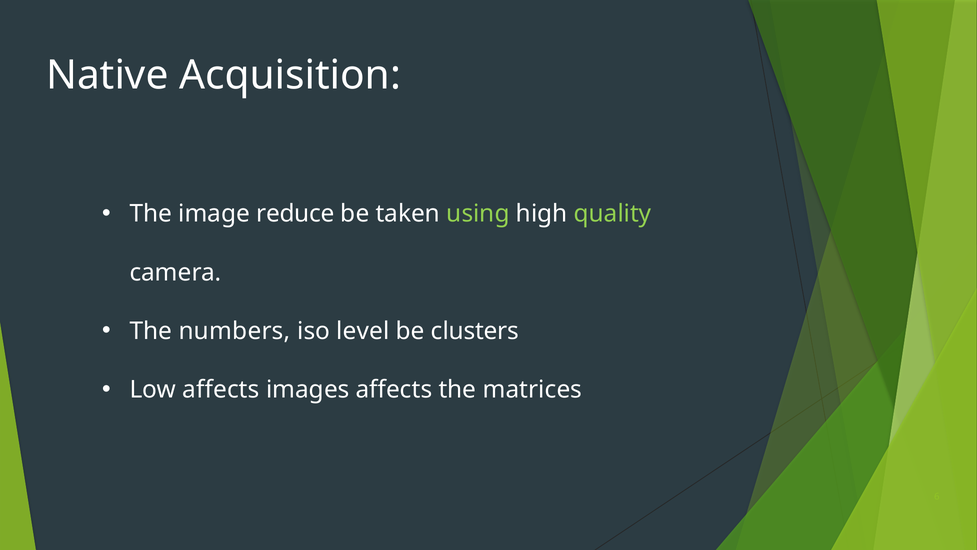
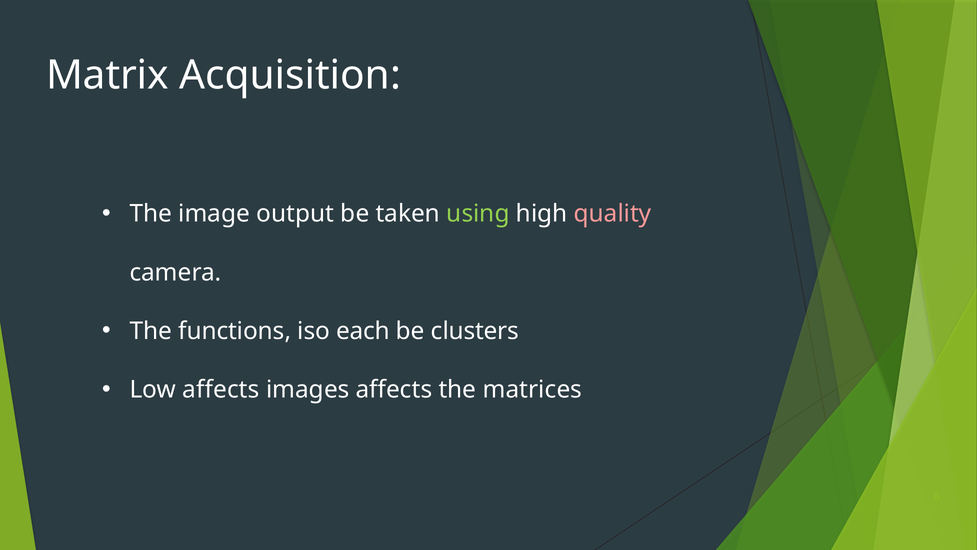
Native: Native -> Matrix (107, 75)
reduce: reduce -> output (295, 214)
quality colour: light green -> pink (613, 214)
numbers: numbers -> functions (235, 331)
level: level -> each (363, 331)
